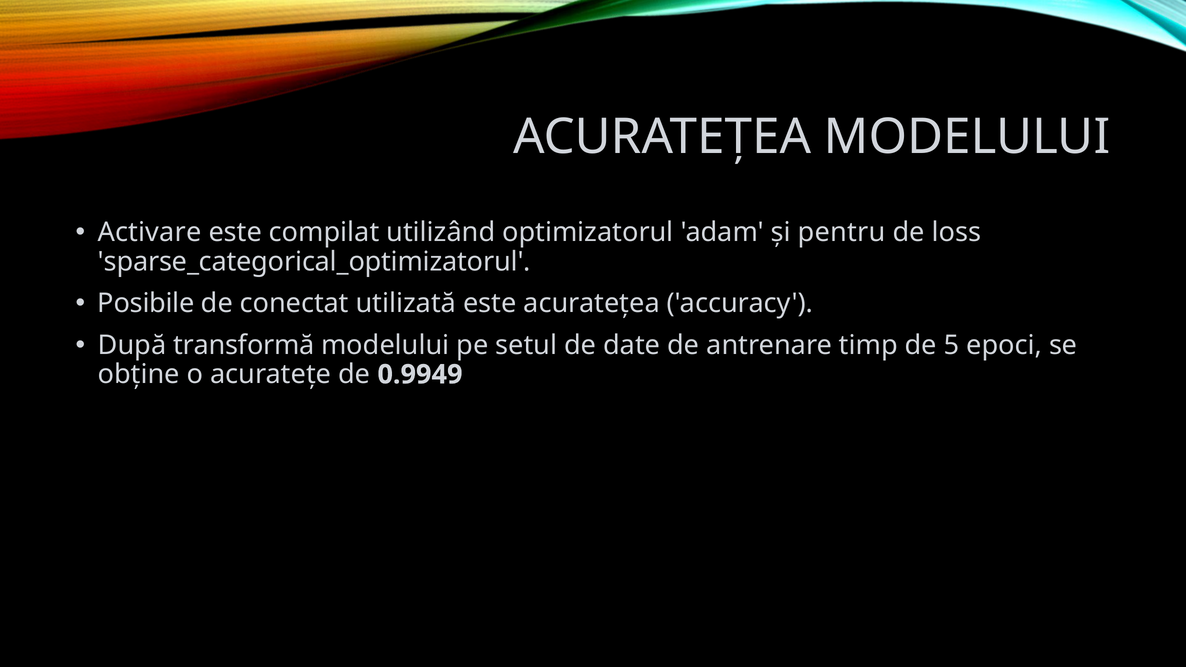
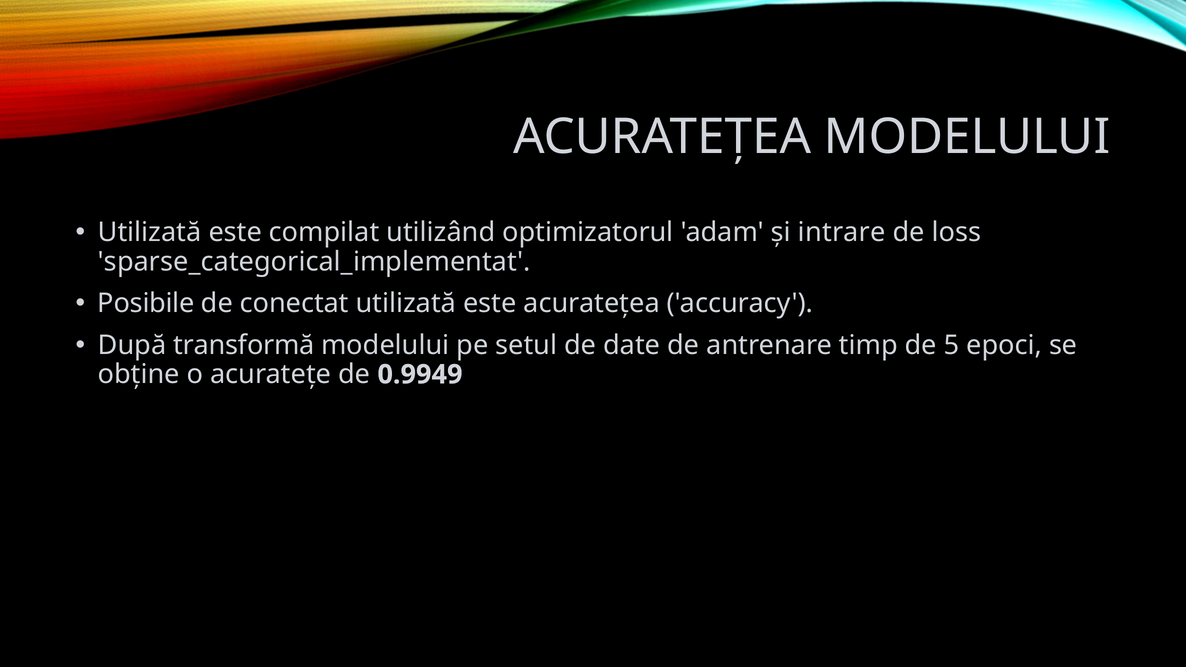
Activare: Activare -> Utilizată (150, 232)
pentru: pentru -> intrare (842, 232)
sparse_categorical_optimizatorul: sparse_categorical_optimizatorul -> sparse_categorical_implementat (314, 262)
